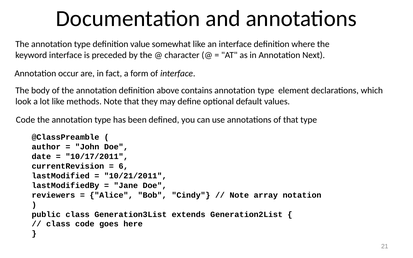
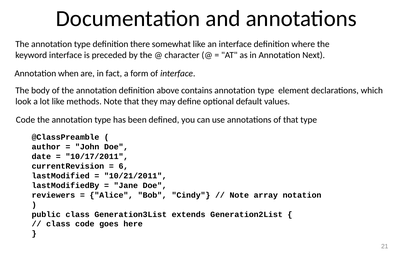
value: value -> there (140, 44)
occur: occur -> when (68, 74)
